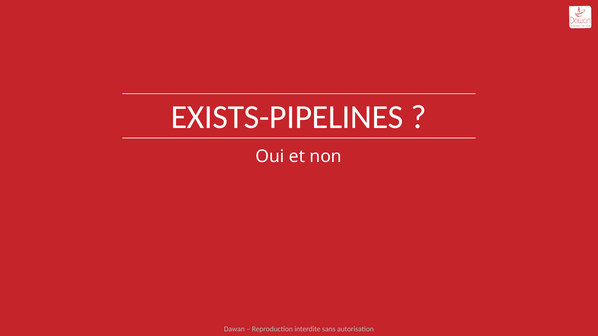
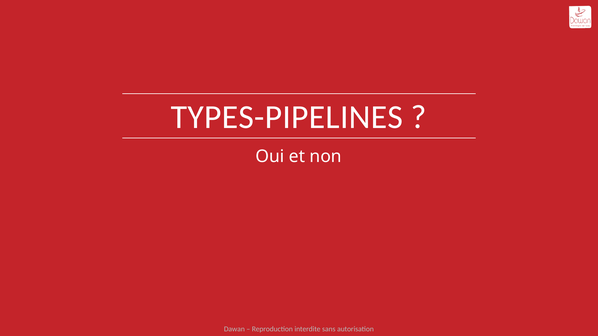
EXISTS-PIPELINES: EXISTS-PIPELINES -> TYPES-PIPELINES (287, 117)
